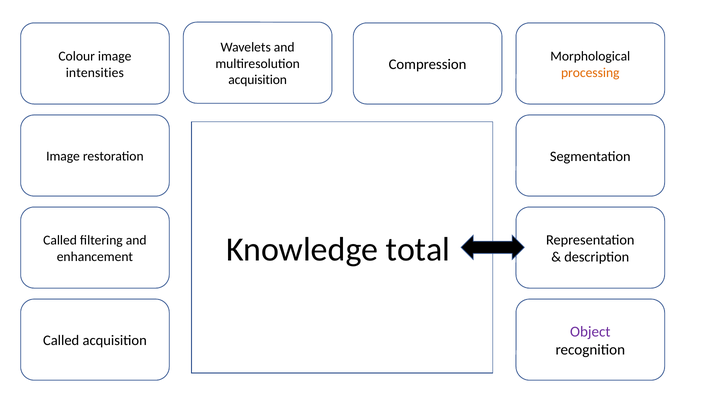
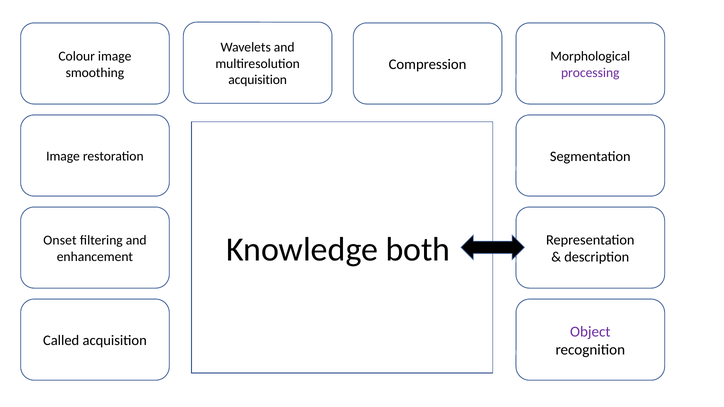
intensities: intensities -> smoothing (95, 73)
processing colour: orange -> purple (590, 73)
Called: Called -> Onset (60, 241)
total: total -> both (418, 250)
